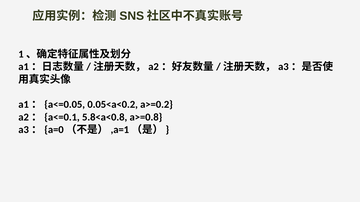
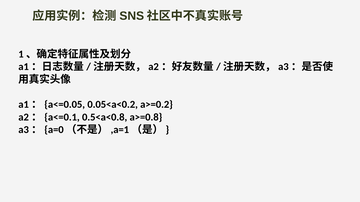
5.8<a<0.8: 5.8<a<0.8 -> 0.5<a<0.8 (105, 117)
